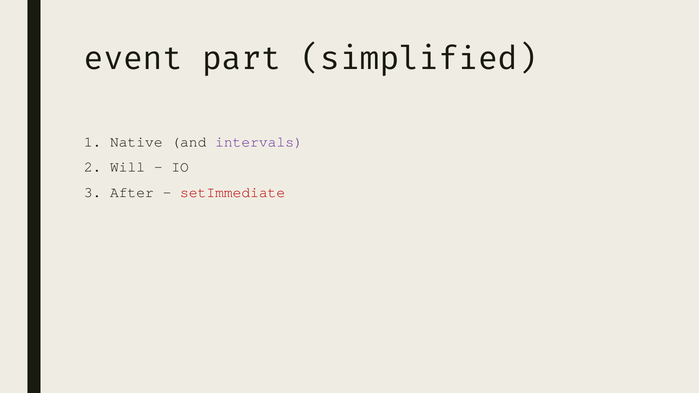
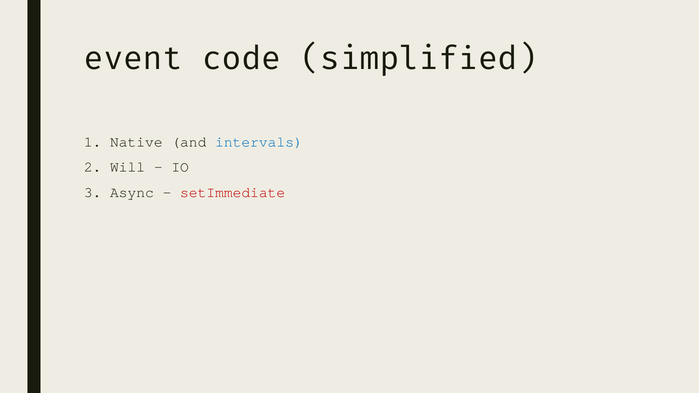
part: part -> code (242, 59)
intervals colour: purple -> blue (259, 142)
After: After -> Async (132, 192)
